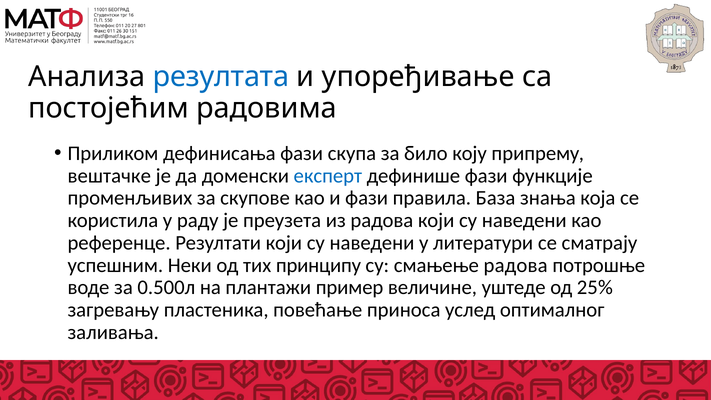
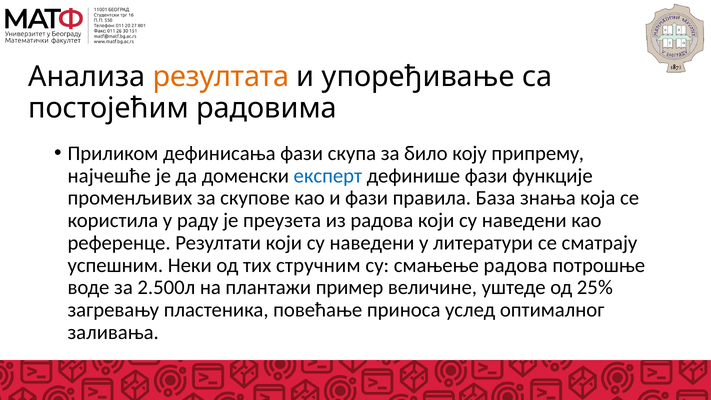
резултата colour: blue -> orange (221, 77)
вештачке: вештачке -> најчешће (109, 176)
принципу: принципу -> стручним (318, 265)
0.500л: 0.500л -> 2.500л (166, 287)
